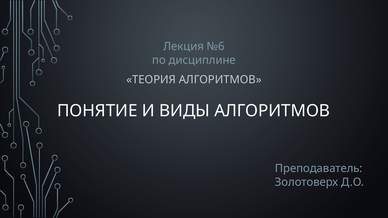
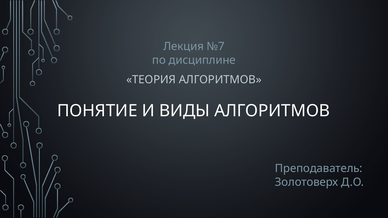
№6: №6 -> №7 (216, 47)
